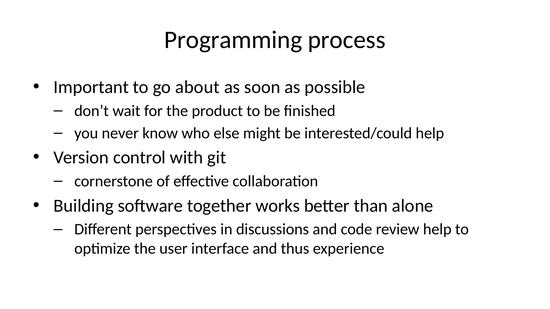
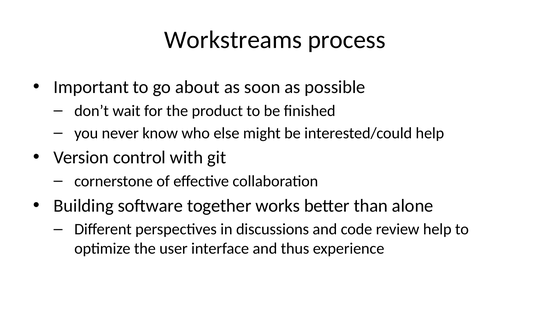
Programming: Programming -> Workstreams (233, 40)
